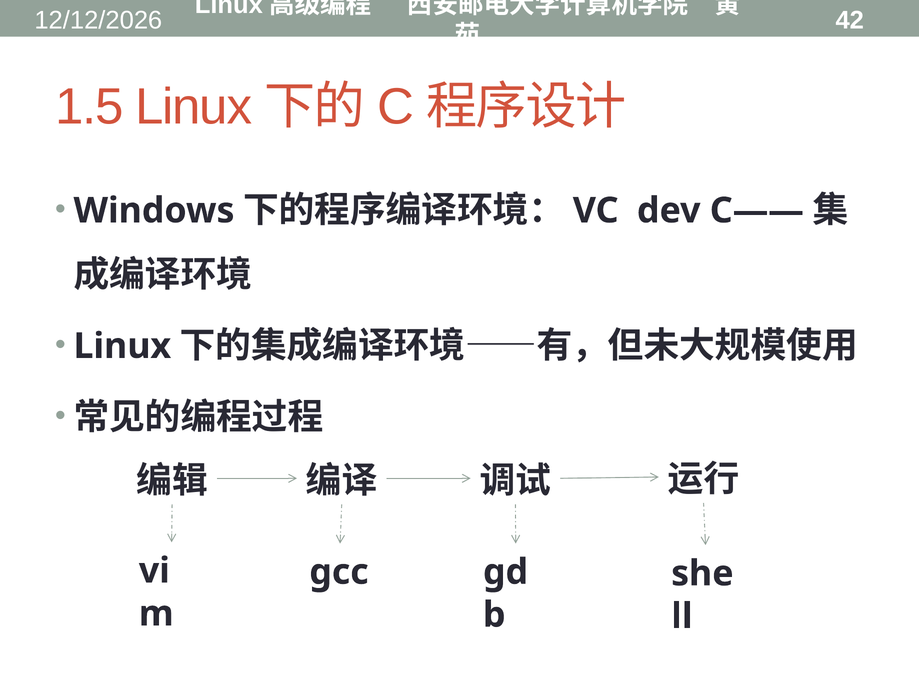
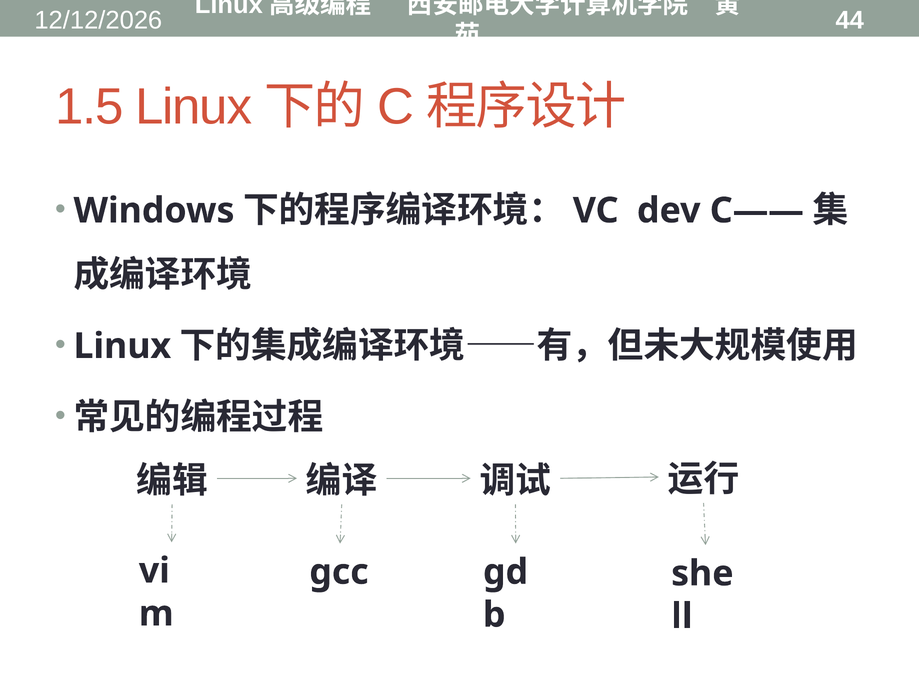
42: 42 -> 44 (850, 20)
